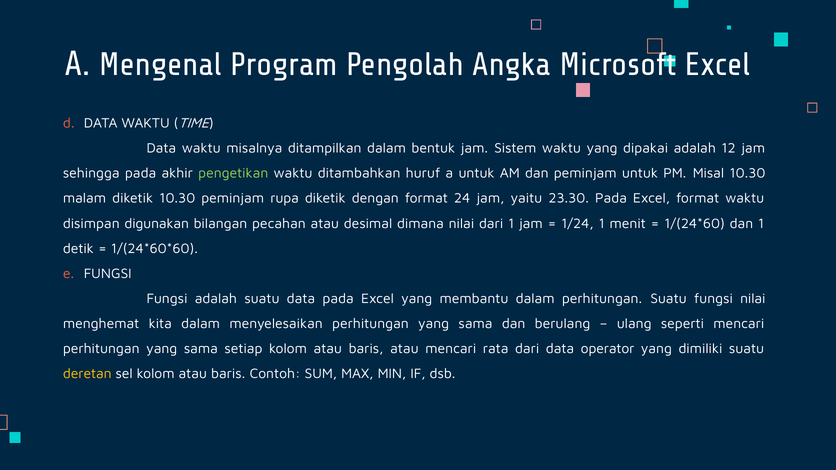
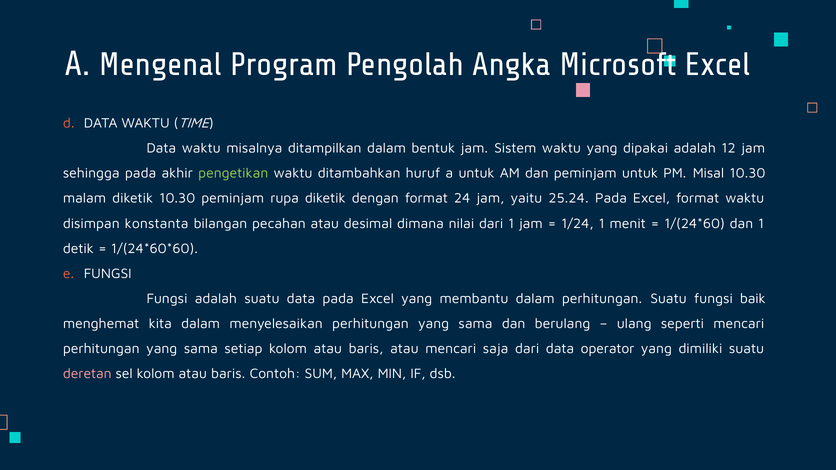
23.30: 23.30 -> 25.24 (569, 199)
digunakan: digunakan -> konstanta (157, 224)
fungsi nilai: nilai -> baik (753, 299)
rata: rata -> saja (496, 349)
deretan colour: yellow -> pink (87, 374)
